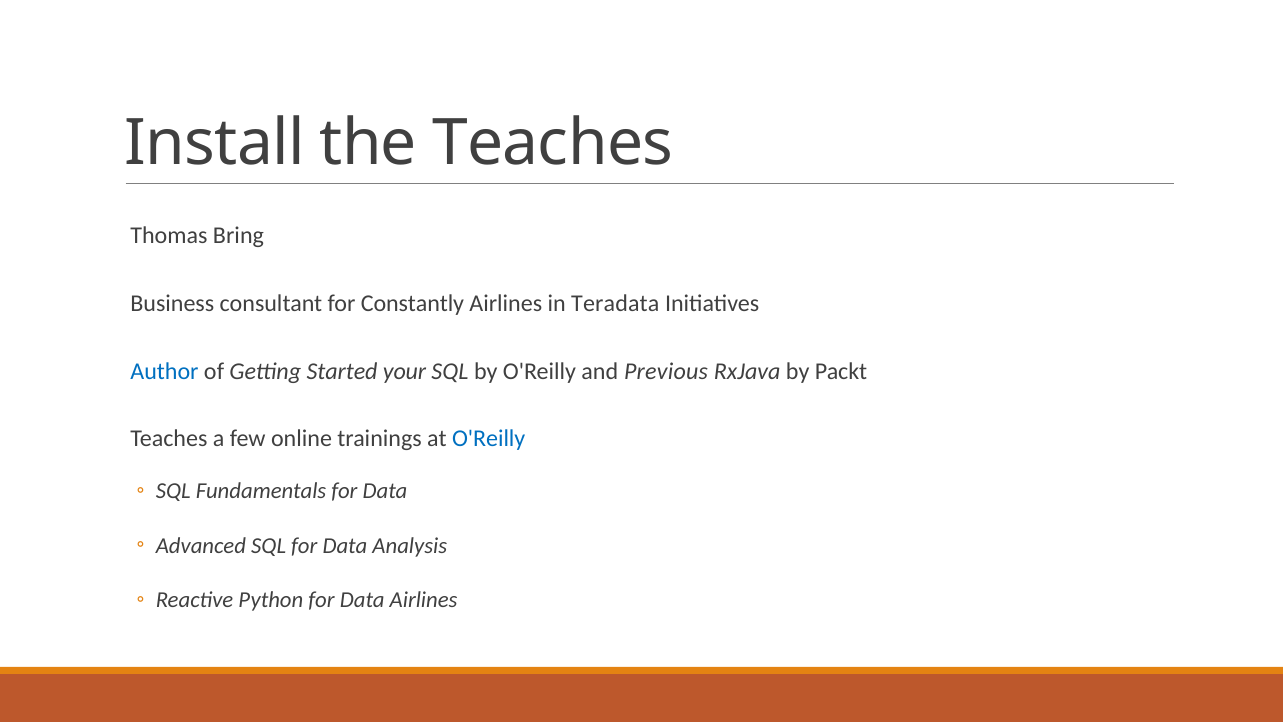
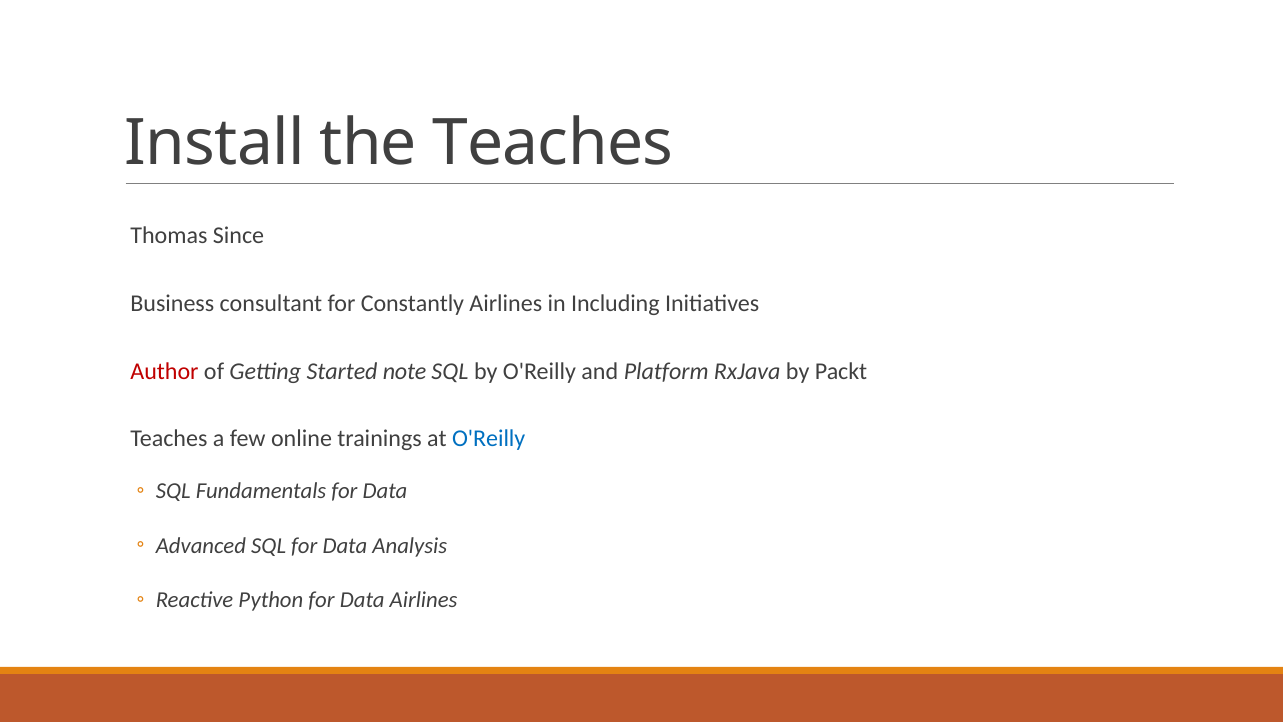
Bring: Bring -> Since (239, 235)
Teradata: Teradata -> Including (615, 303)
Author colour: blue -> red (164, 371)
your: your -> note (405, 371)
Previous: Previous -> Platform (666, 371)
